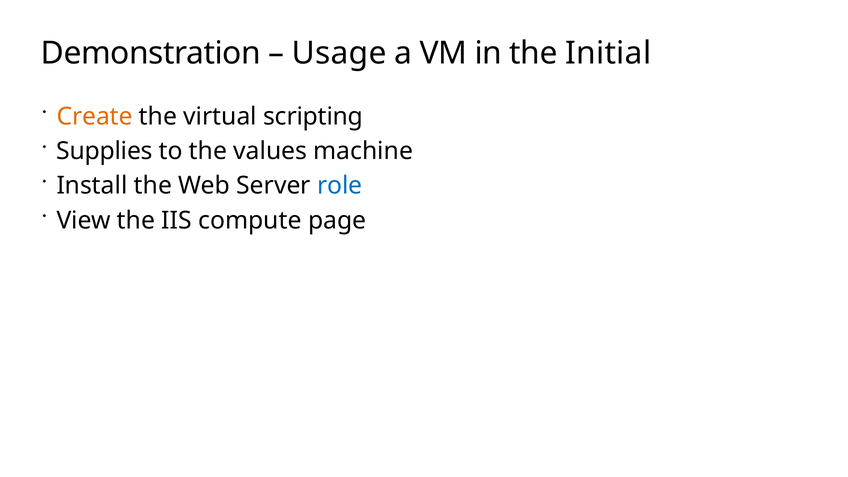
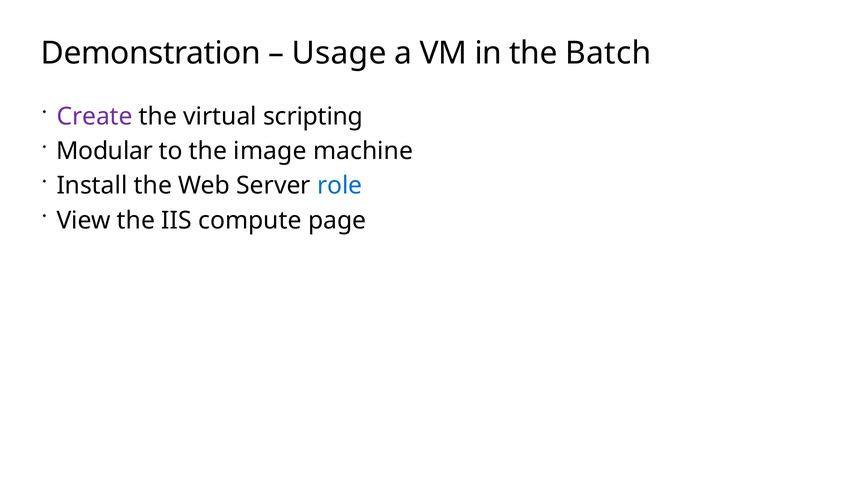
Initial: Initial -> Batch (608, 53)
Create colour: orange -> purple (95, 116)
Supplies: Supplies -> Modular (105, 151)
values: values -> image (270, 151)
